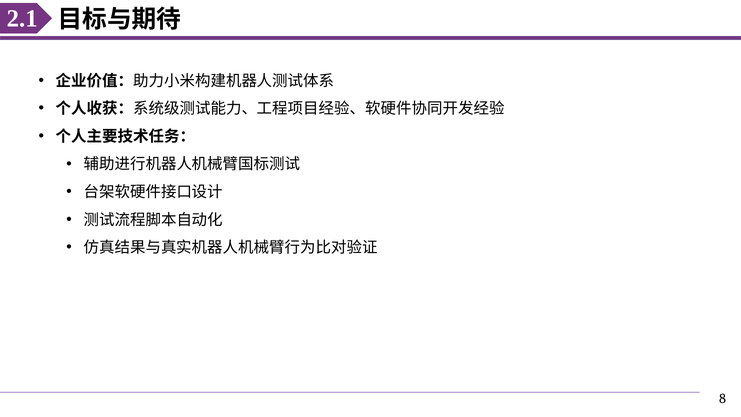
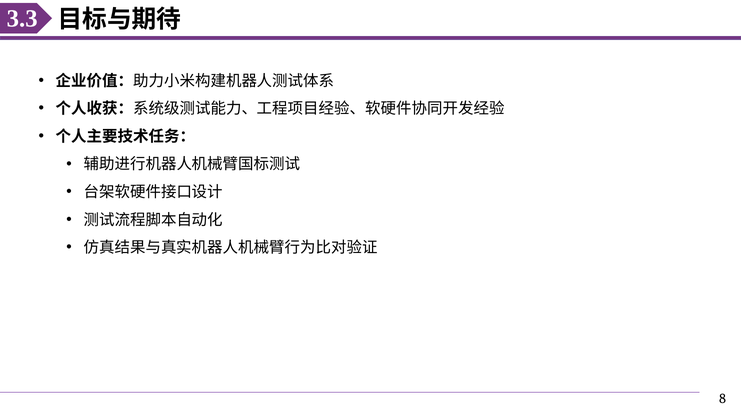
2.1: 2.1 -> 3.3 (22, 18)
